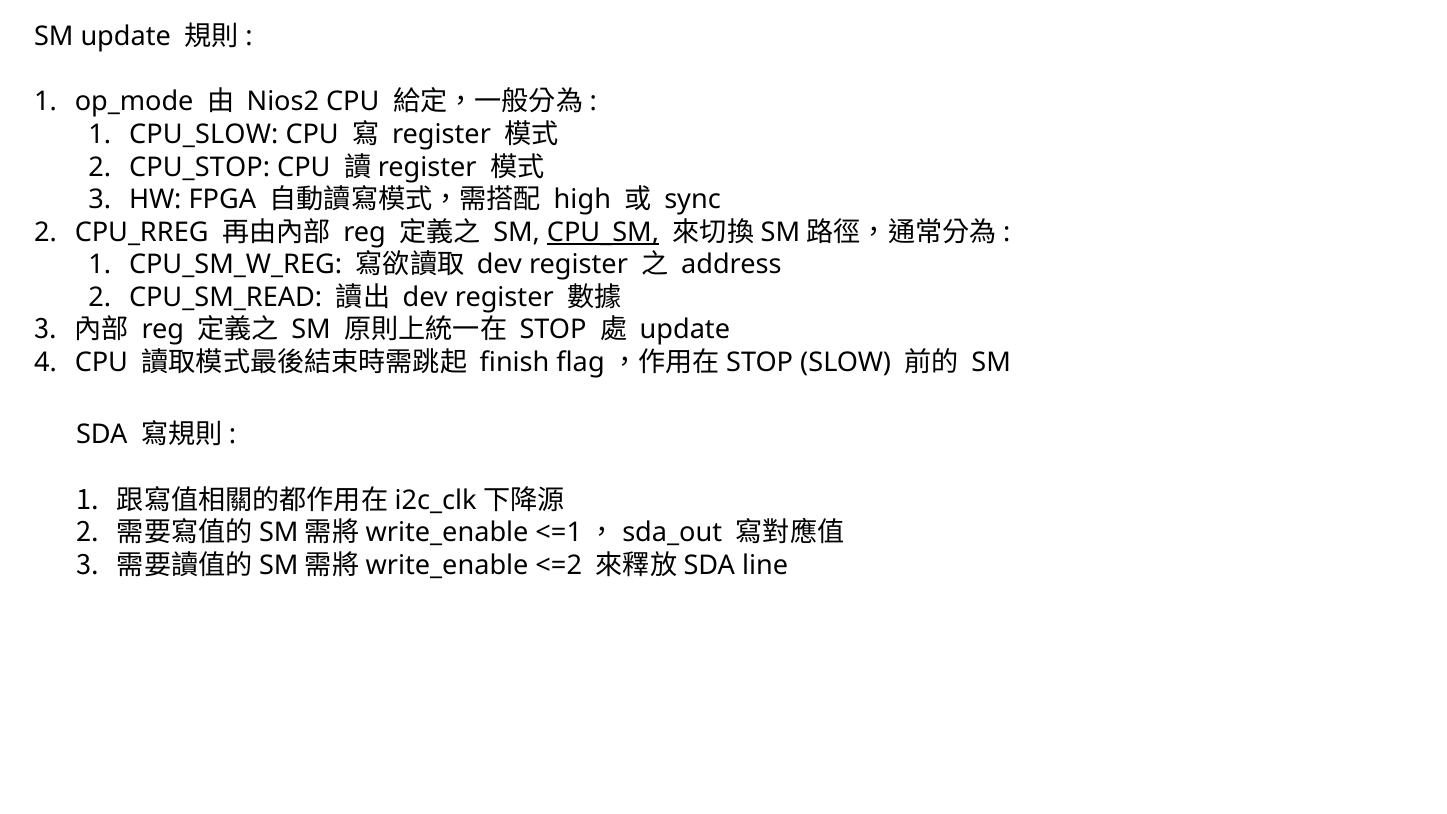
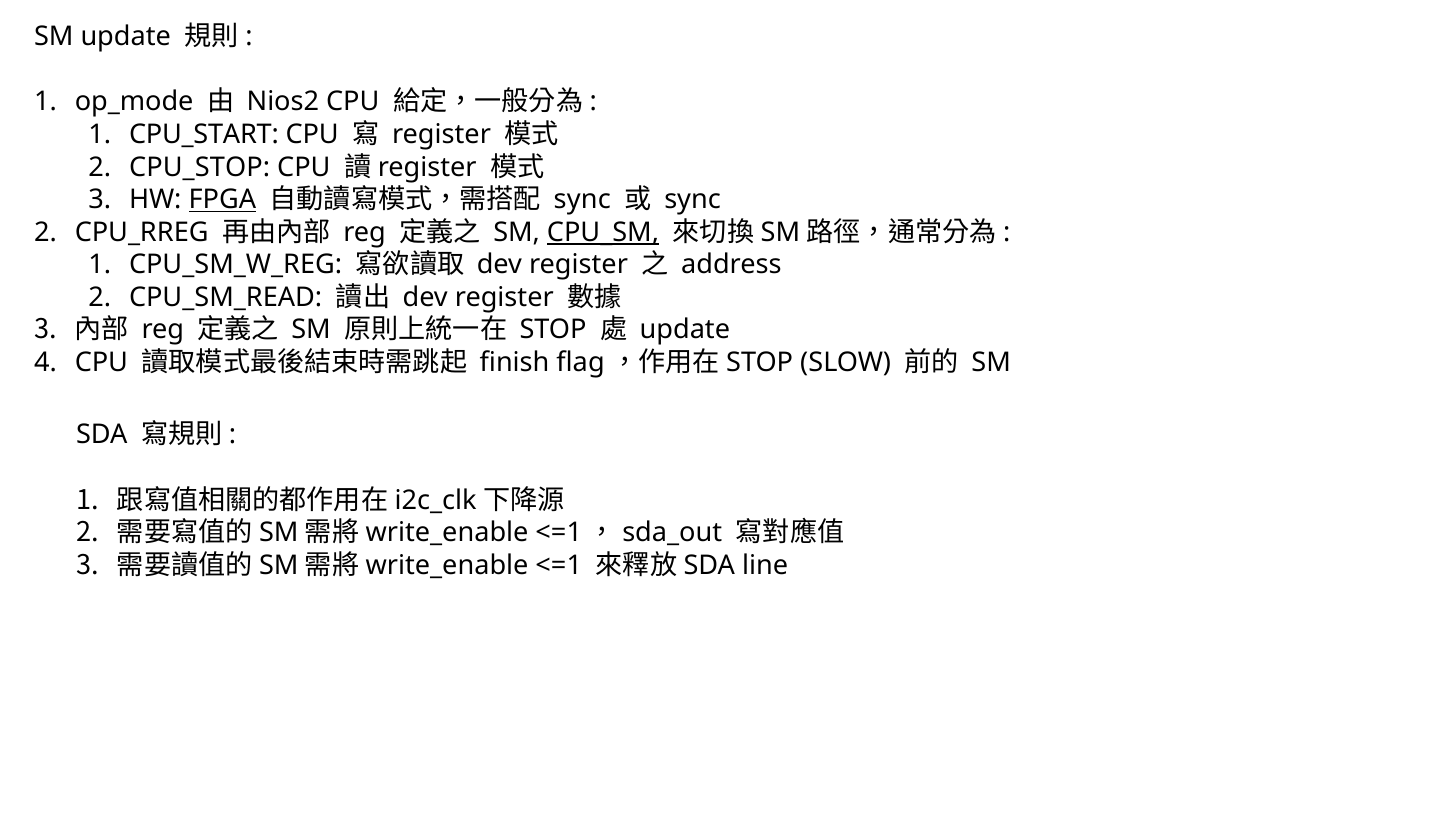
CPU_SLOW: CPU_SLOW -> CPU_START (204, 135)
FPGA underline: none -> present (222, 200)
high: high -> sync (582, 200)
<=2: <=2 -> <=1 (559, 565)
